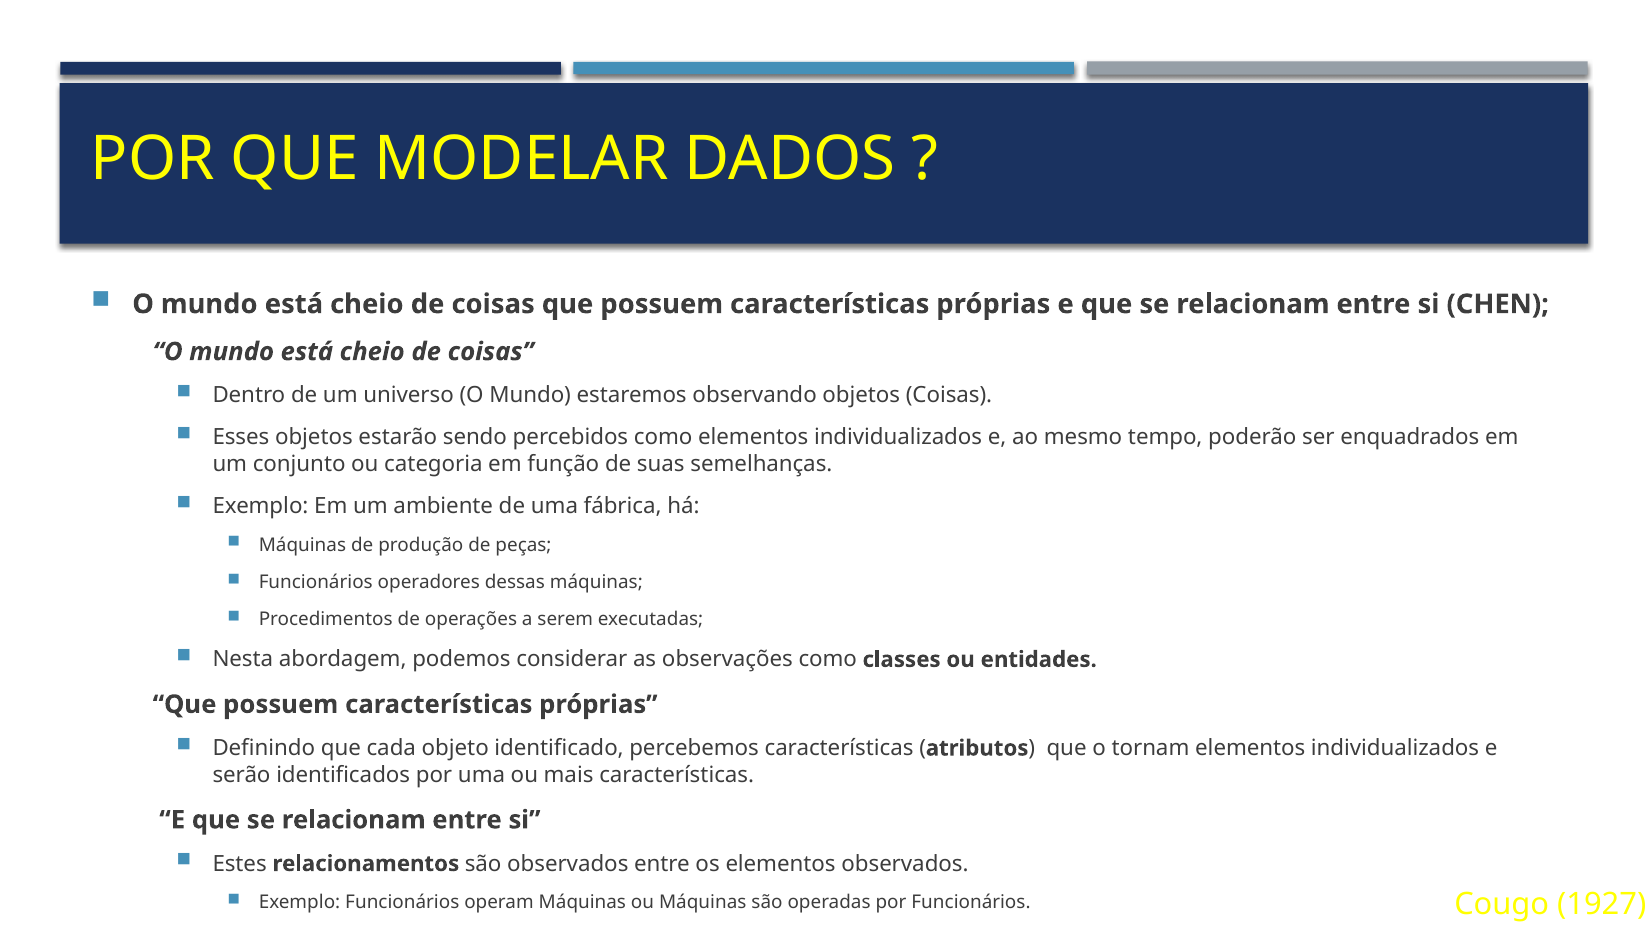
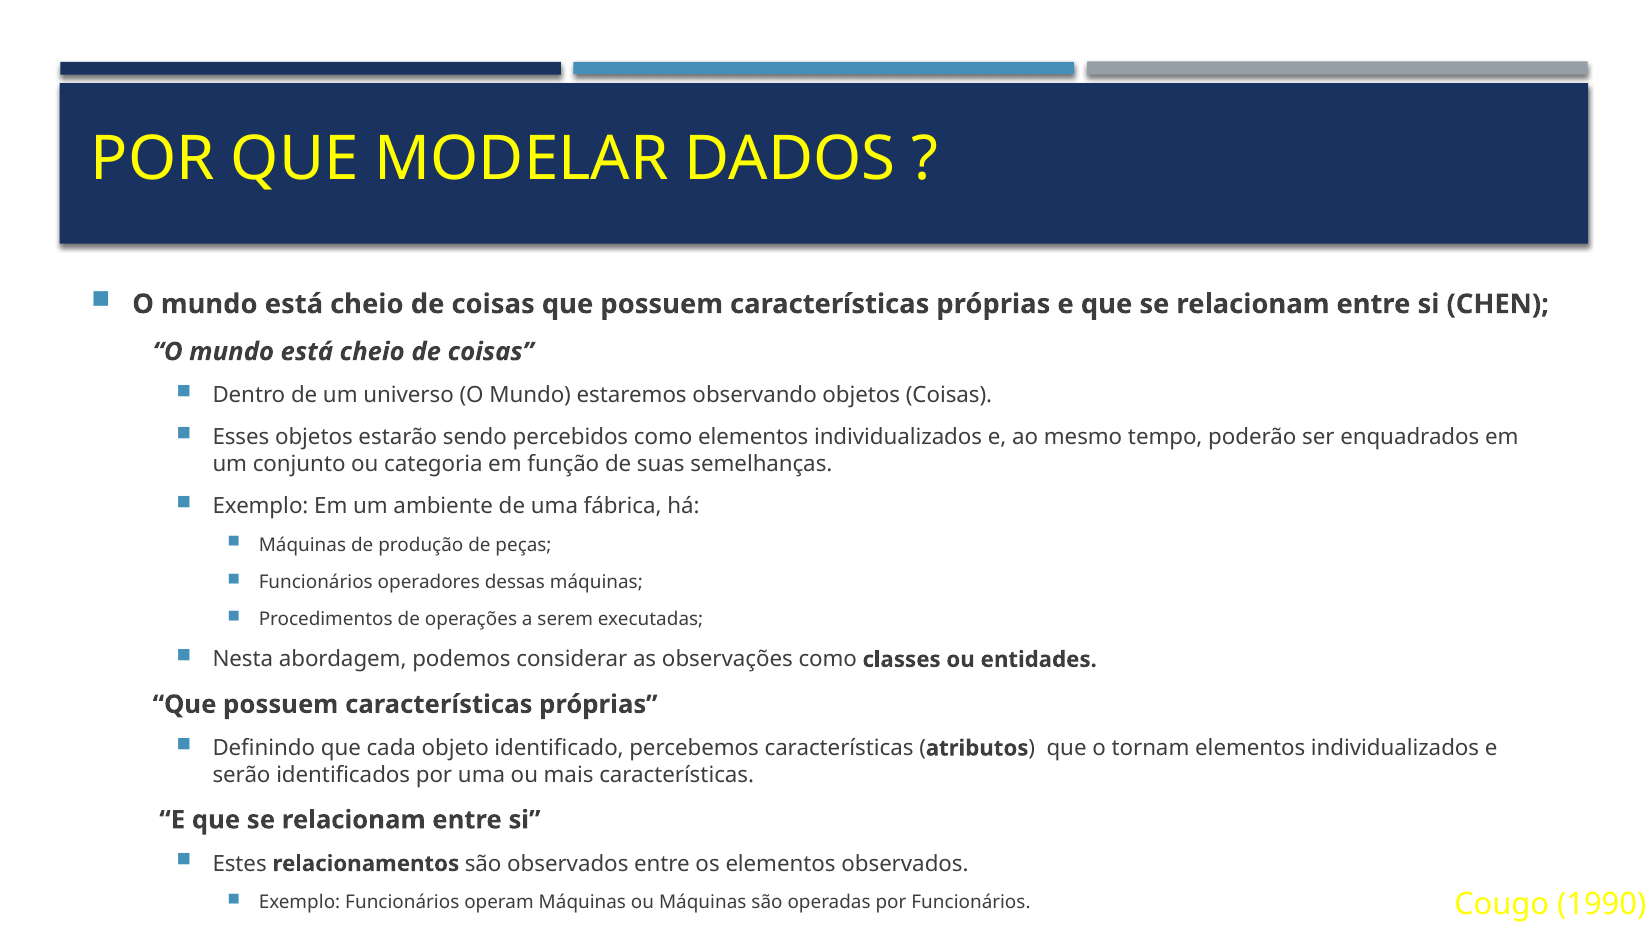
1927: 1927 -> 1990 (1602, 904)
